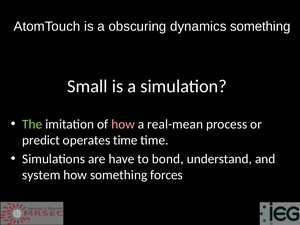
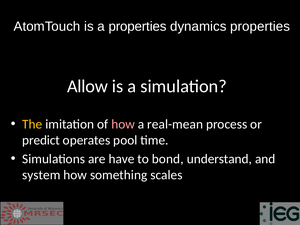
a obscuring: obscuring -> properties (138, 26)
dynamics something: something -> properties (260, 26)
Small: Small -> Allow (88, 86)
The colour: light green -> yellow (32, 124)
operates time: time -> pool (125, 140)
forces: forces -> scales (166, 175)
